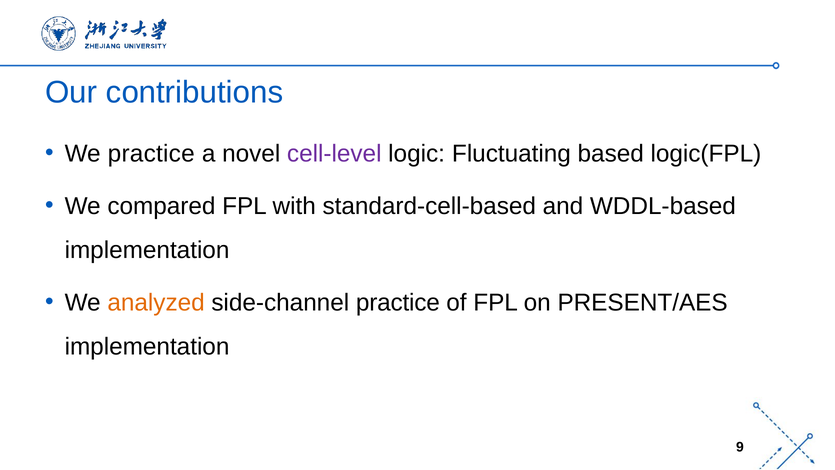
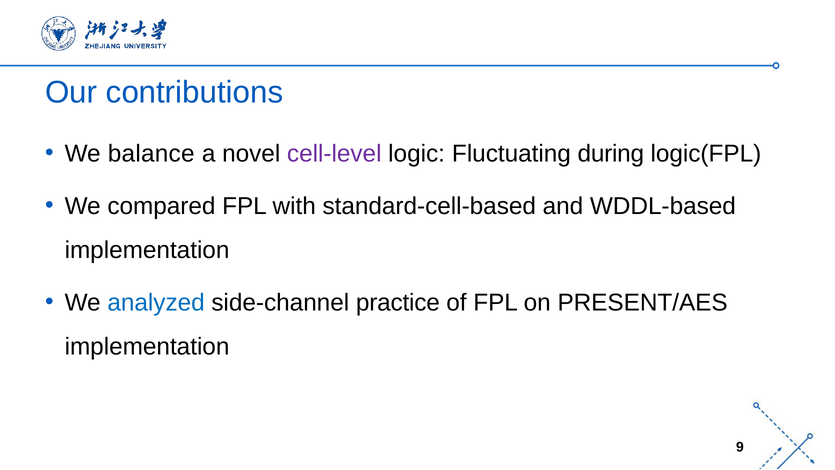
We practice: practice -> balance (151, 154)
based: based -> during (611, 154)
analyzed colour: orange -> blue (156, 302)
